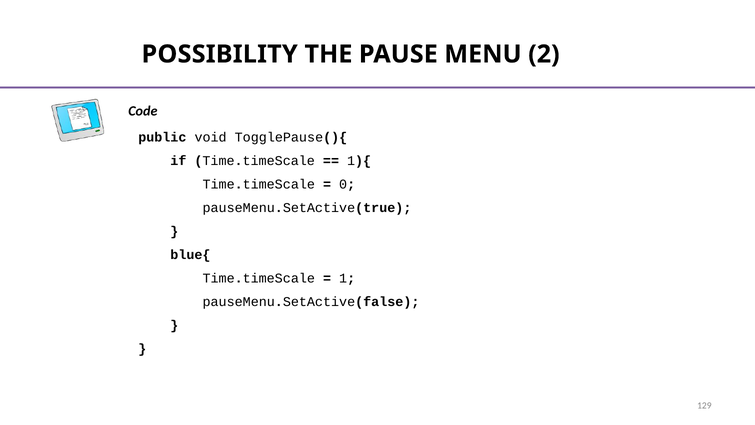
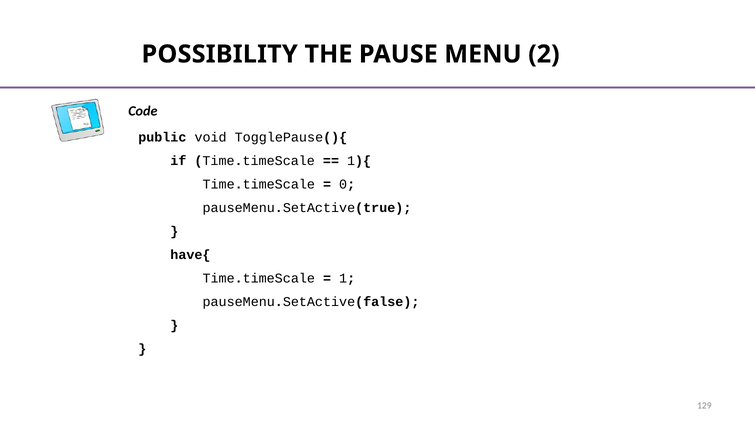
blue{: blue{ -> have{ (190, 255)
